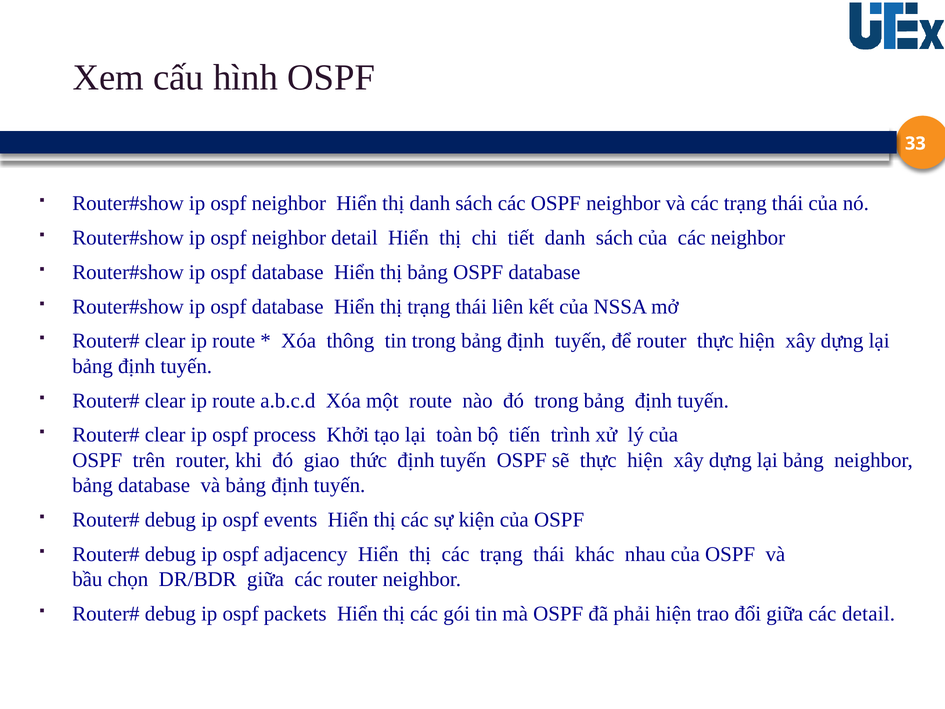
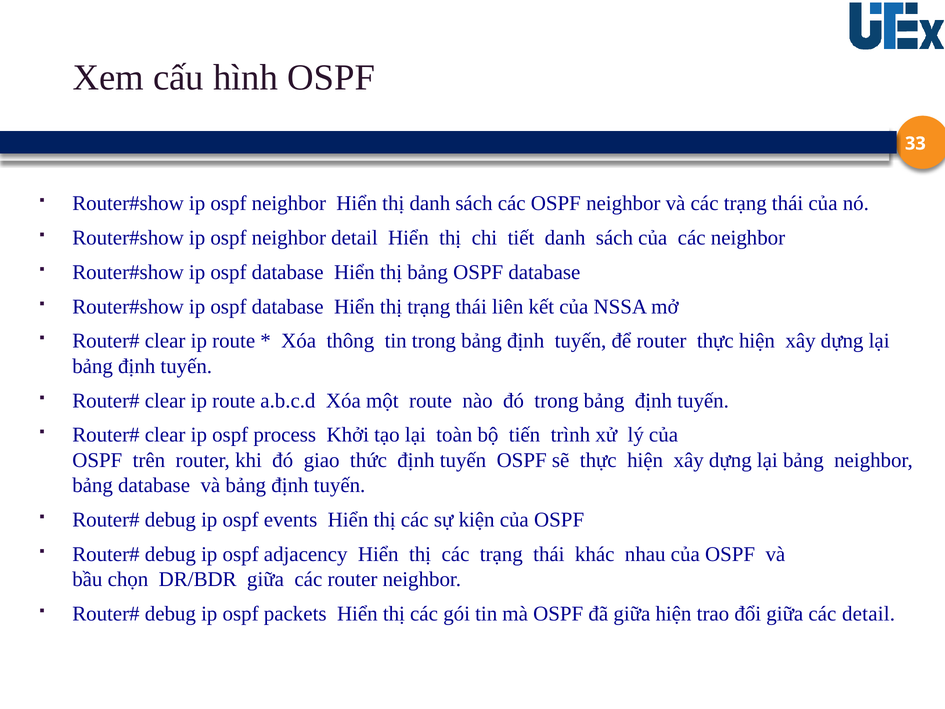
đã phải: phải -> giữa (632, 614)
